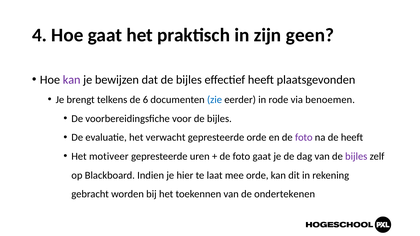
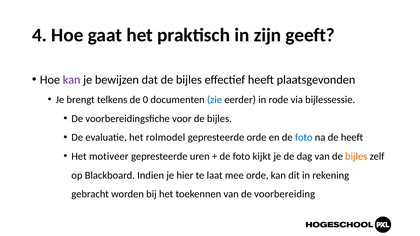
geen: geen -> geeft (310, 35)
6: 6 -> 0 (145, 100)
benoemen: benoemen -> bijlessessie (330, 100)
verwacht: verwacht -> rolmodel (166, 138)
foto colour: purple -> blue (304, 138)
foto gaat: gaat -> kijkt (262, 157)
bijles colour: purple -> orange (356, 157)
ondertekenen: ondertekenen -> voorbereiding (285, 194)
